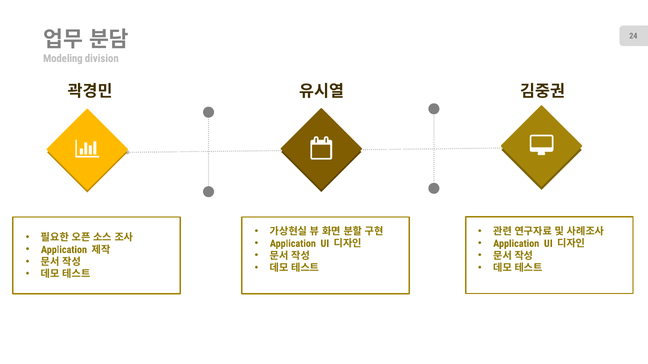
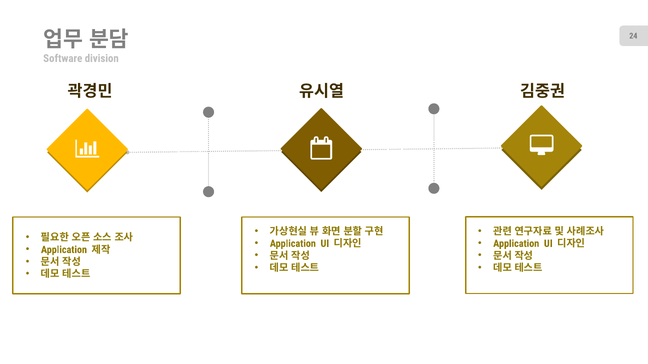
Modeling: Modeling -> Software (63, 58)
